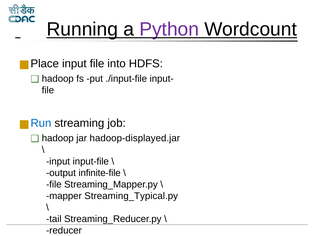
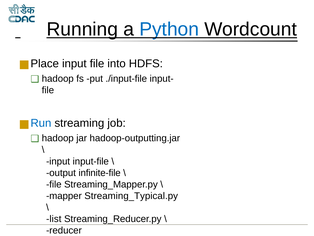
Python colour: purple -> blue (169, 29)
hadoop-displayed.jar: hadoop-displayed.jar -> hadoop-outputting.jar (135, 138)
tail: tail -> list (54, 219)
